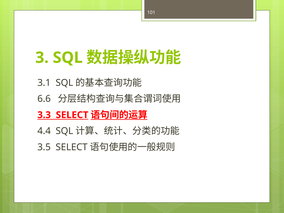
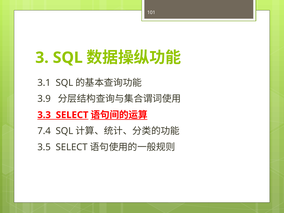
6.6: 6.6 -> 3.9 (44, 99)
4.4: 4.4 -> 7.4 (44, 131)
